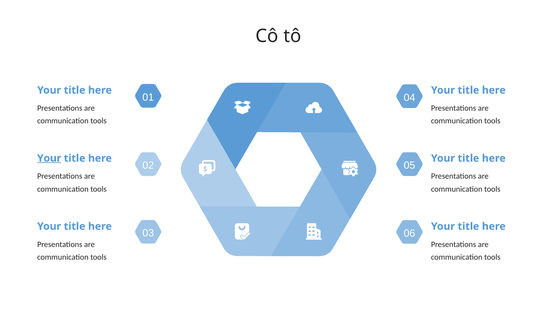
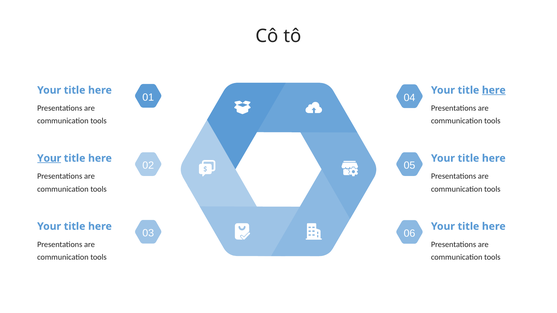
here underline: none -> present (494, 90)
